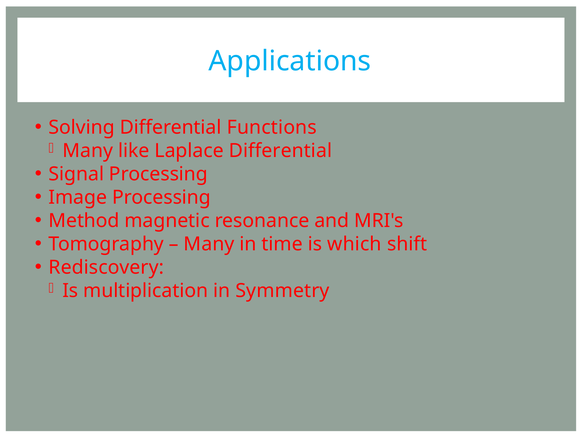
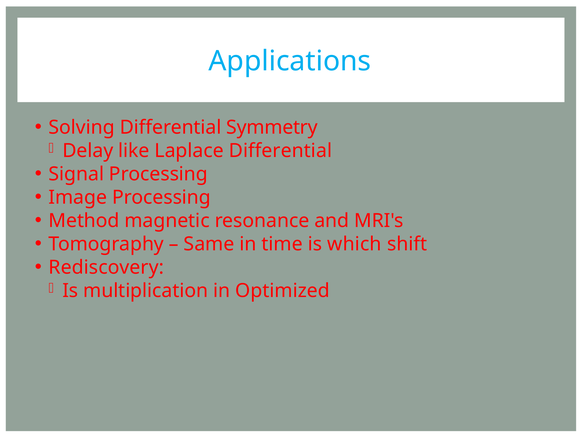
Functions: Functions -> Symmetry (272, 127)
Many: Many -> Delay (88, 151)
Many: Many -> Same (209, 244)
Symmetry: Symmetry -> Optimized (283, 290)
